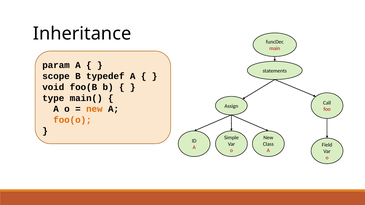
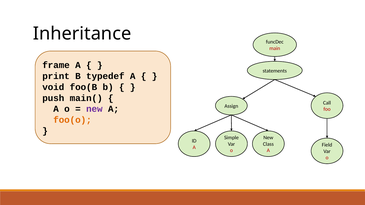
param: param -> frame (56, 65)
scope: scope -> print (56, 76)
type: type -> push (53, 98)
new colour: orange -> purple (94, 109)
